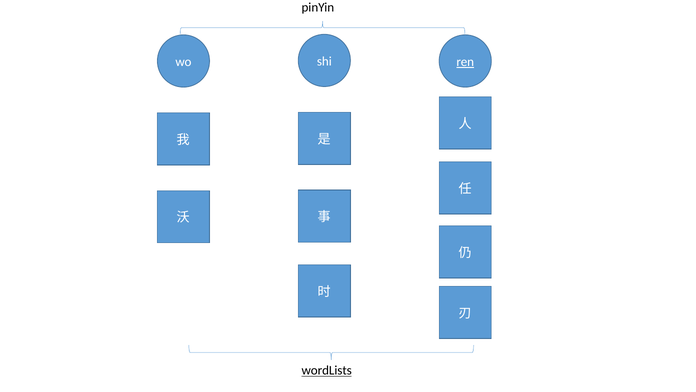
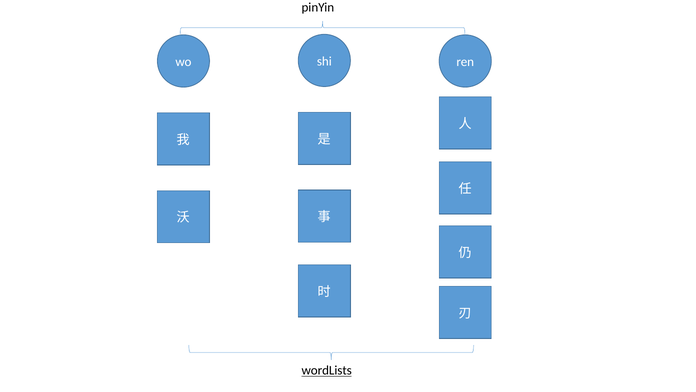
ren underline: present -> none (465, 62)
